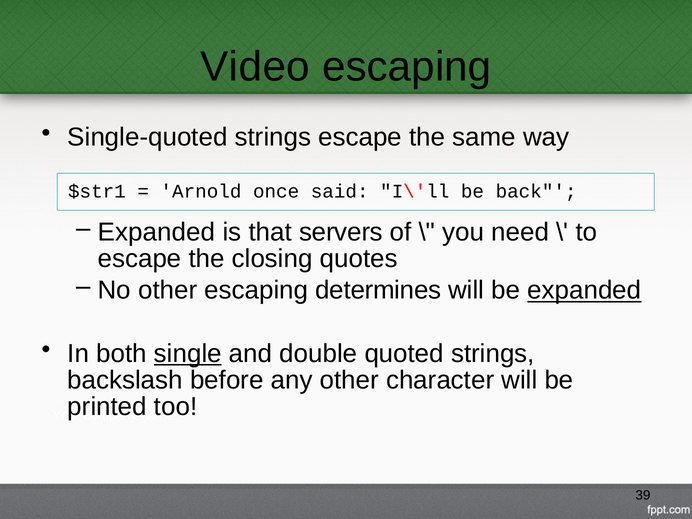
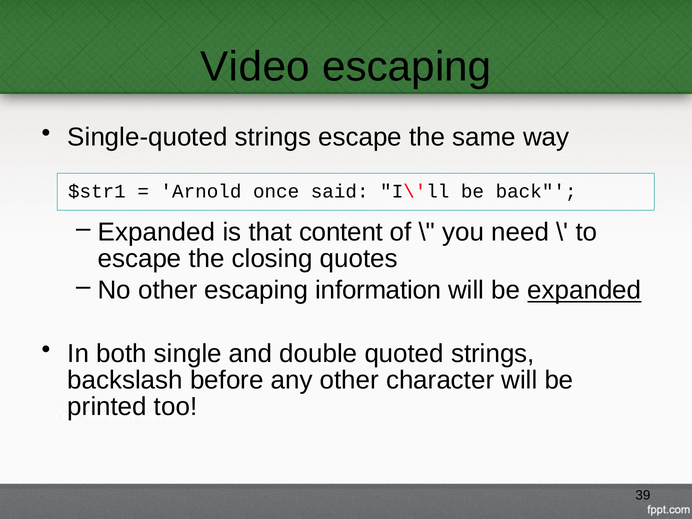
servers: servers -> content (341, 232)
determines: determines -> information (378, 290)
single underline: present -> none (188, 354)
